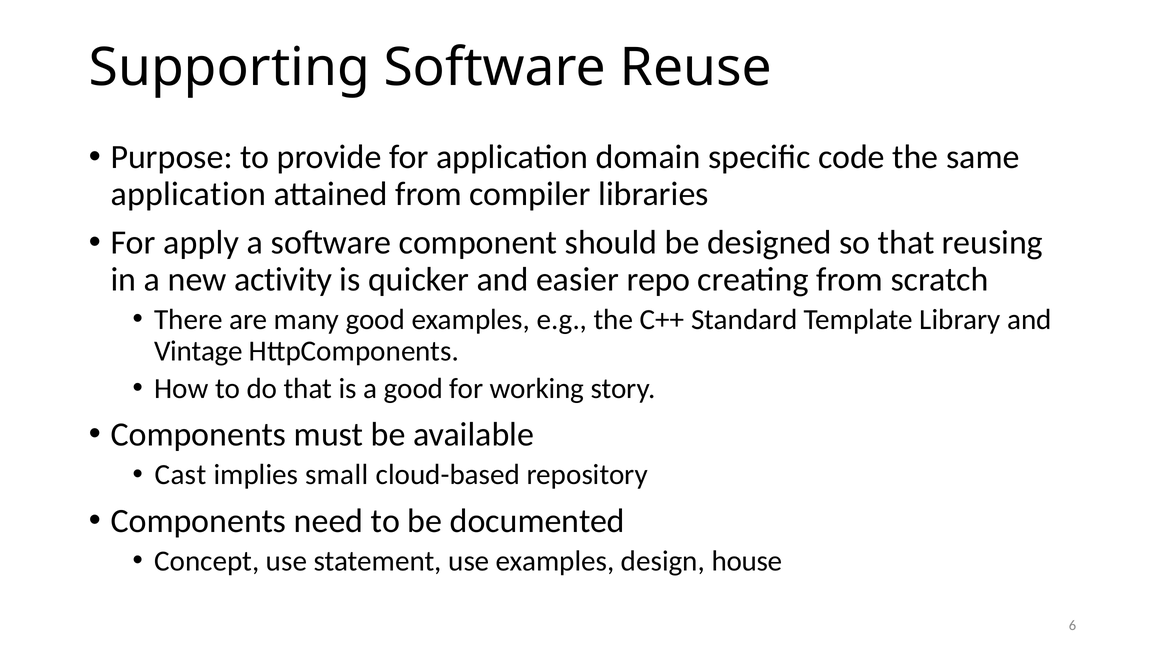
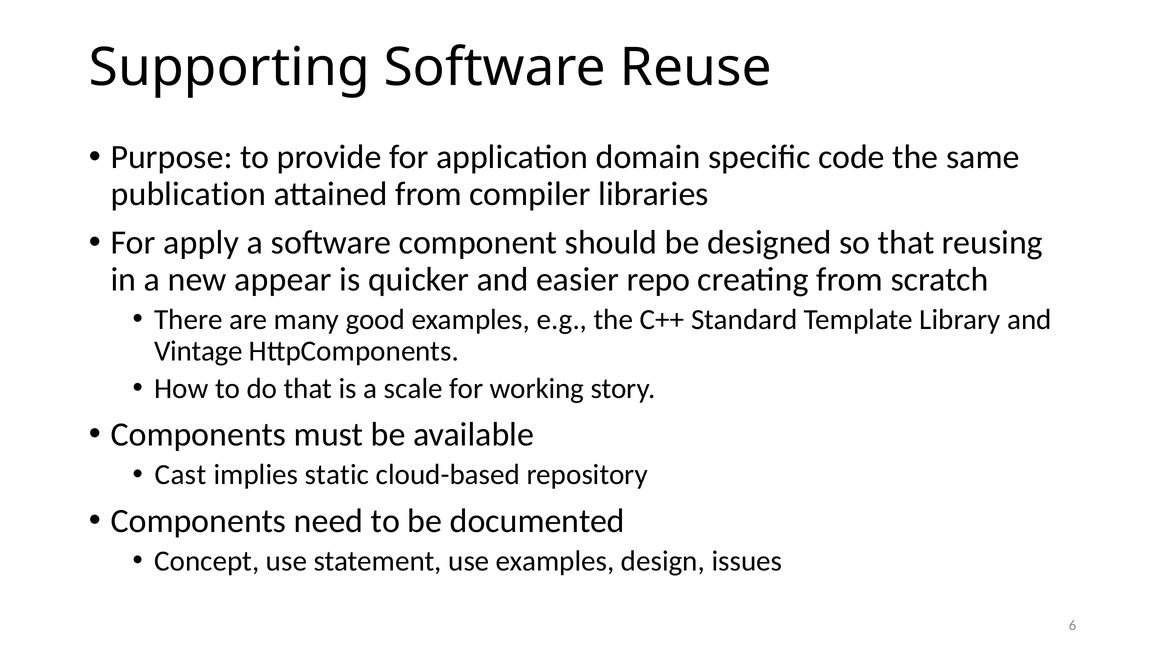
application: application -> publication (188, 194)
activity: activity -> appear (283, 280)
a good: good -> scale (413, 389)
small: small -> static (337, 475)
house: house -> issues (747, 561)
